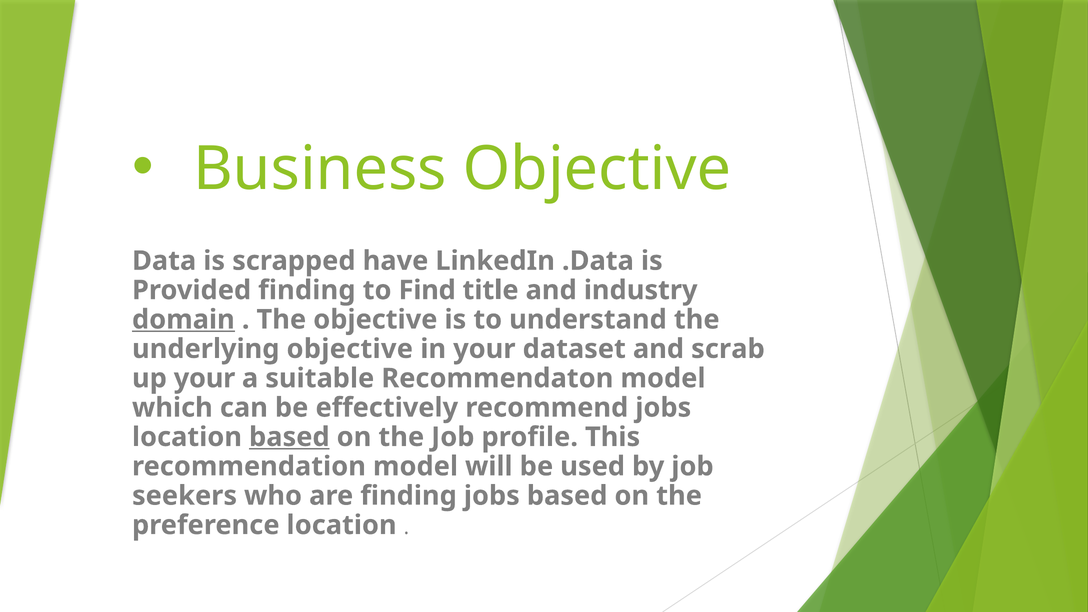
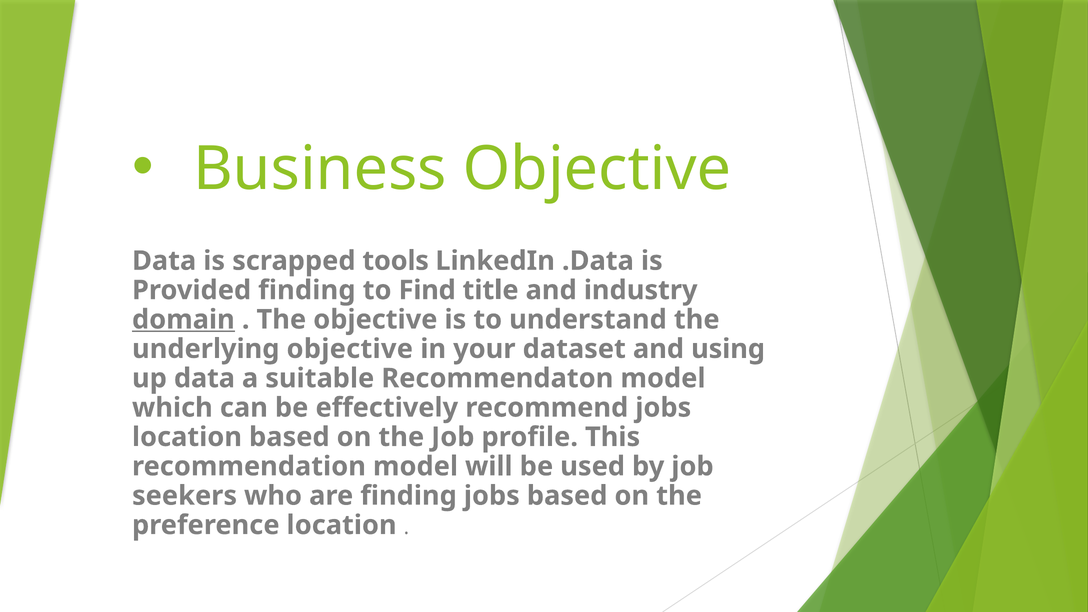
have: have -> tools (396, 261)
scrab: scrab -> using (728, 349)
up your: your -> data (204, 378)
based underline: present -> none (289, 437)
